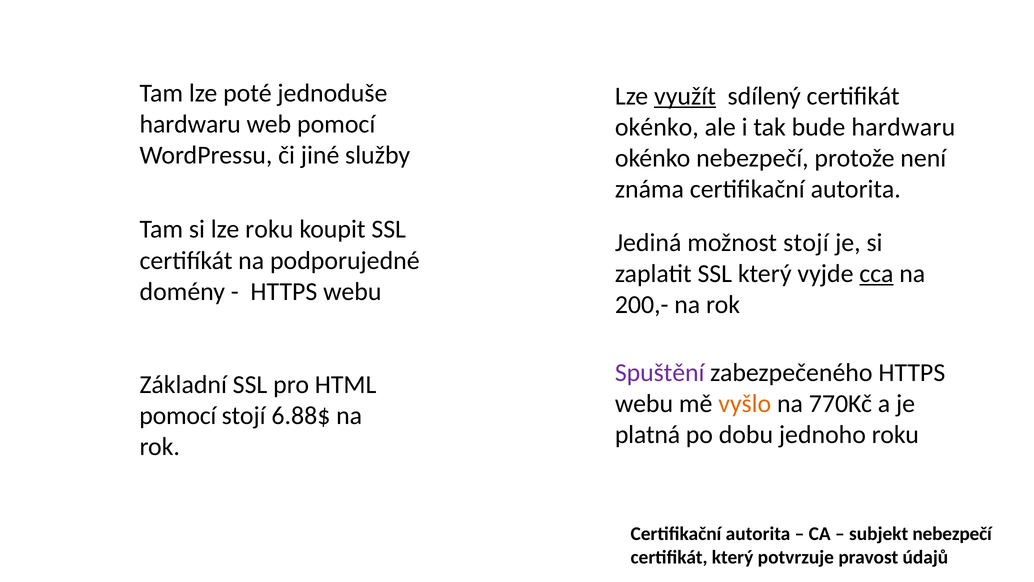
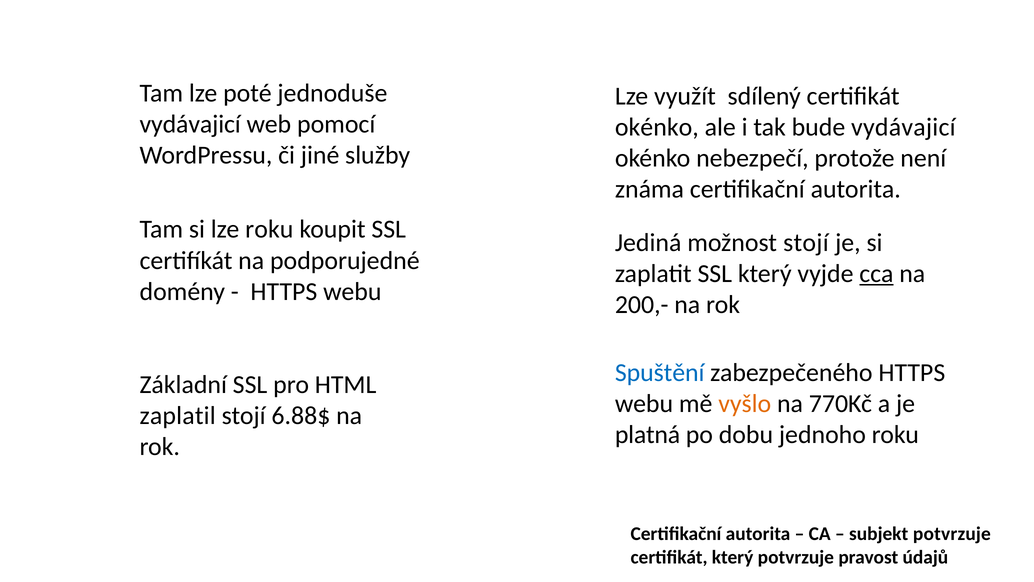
využít underline: present -> none (685, 96)
hardwaru: hardwaru -> vydávajicí (190, 124)
bude hardwaru: hardwaru -> vydávajicí (903, 127)
Spuštění colour: purple -> blue (660, 372)
pomocí: pomocí -> zaplatil (178, 415)
subjekt nebezpečí: nebezpečí -> potvrzuje (952, 534)
